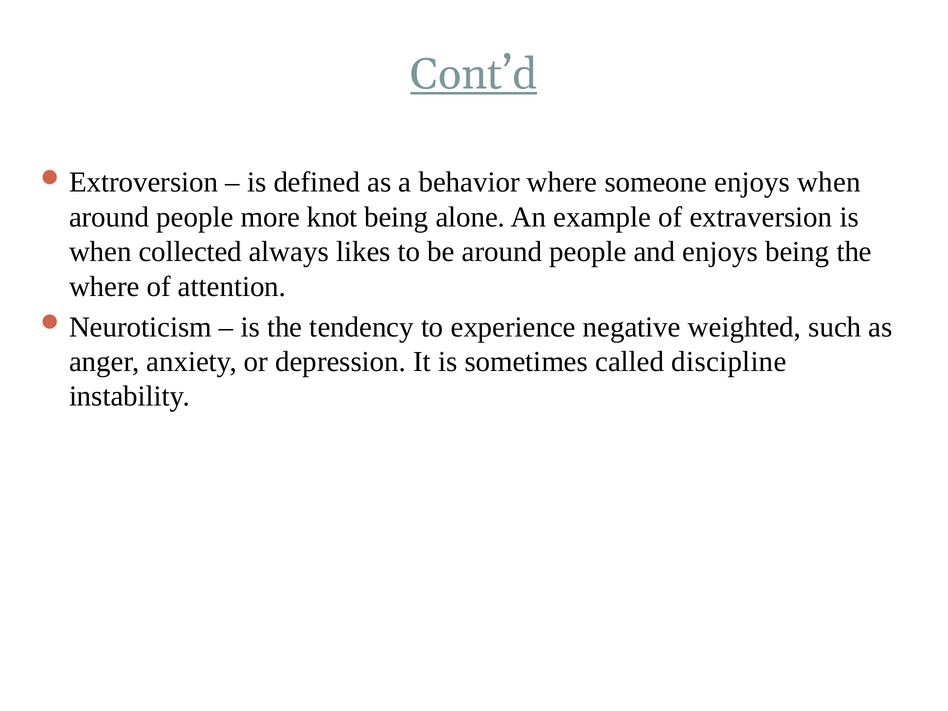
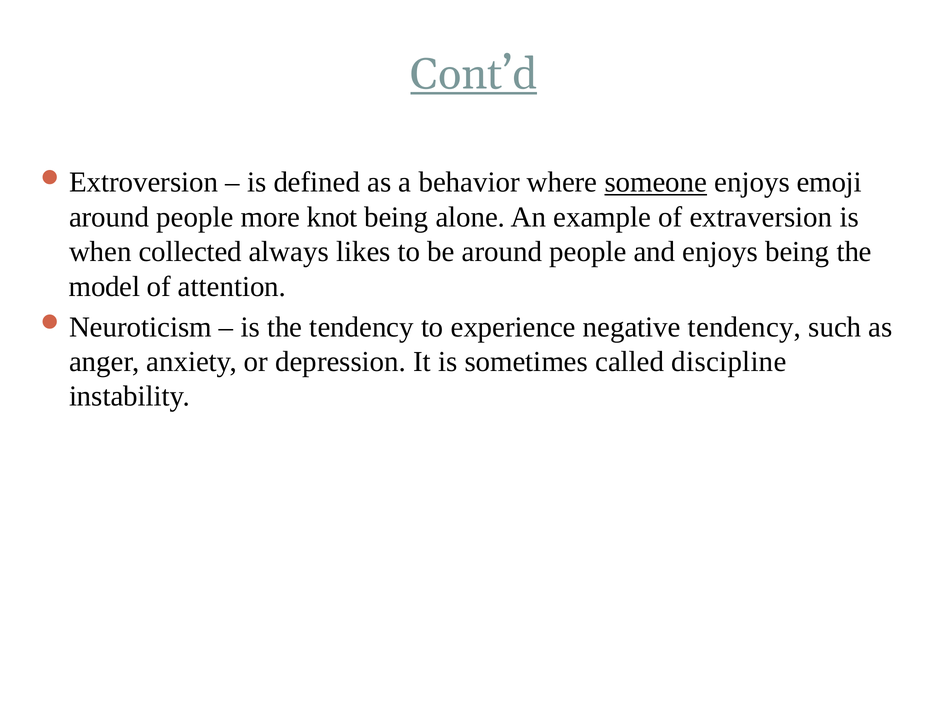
someone underline: none -> present (656, 182)
enjoys when: when -> emoji (829, 182)
where: where -> model (104, 286)
negative weighted: weighted -> tendency (744, 327)
